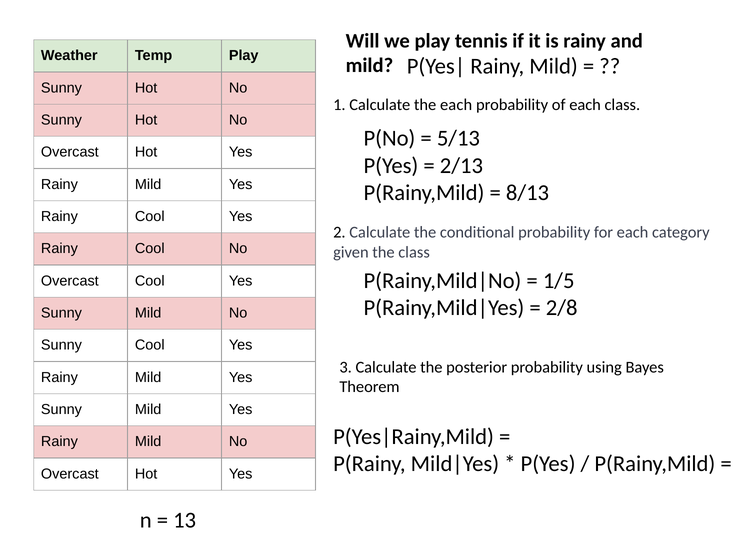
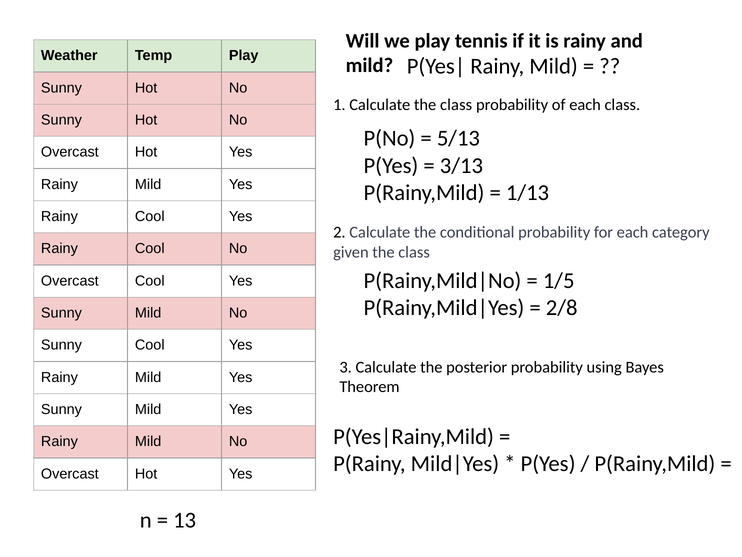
Calculate the each: each -> class (456, 105)
2/13: 2/13 -> 3/13 (461, 166)
8/13: 8/13 -> 1/13 (527, 193)
